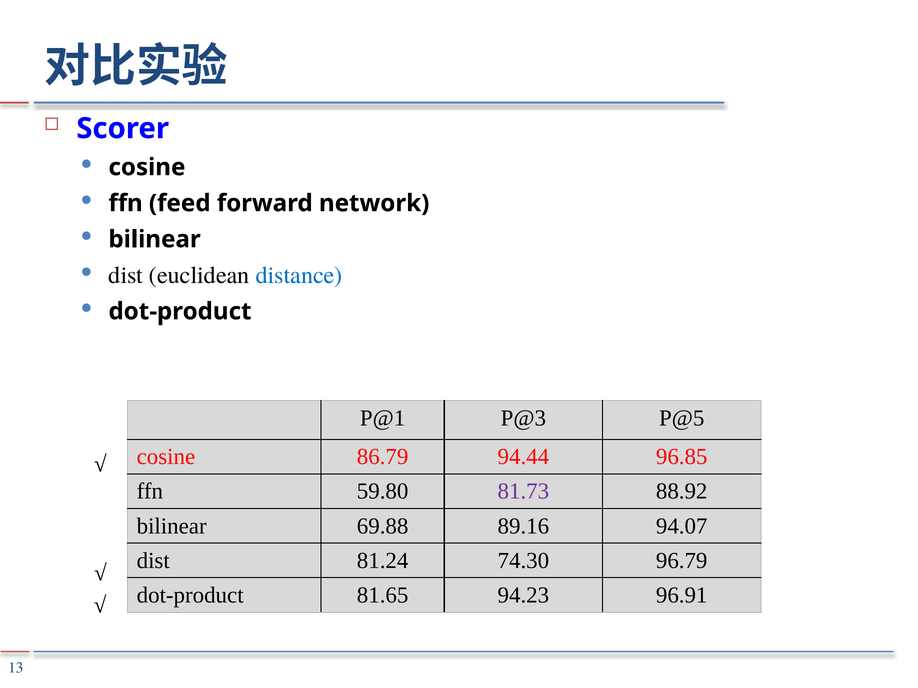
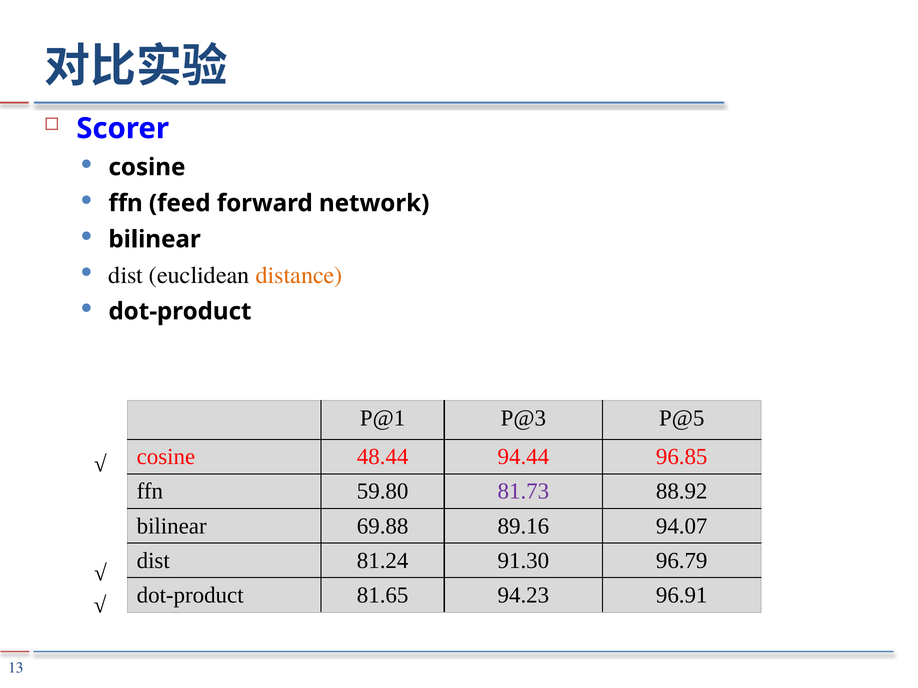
distance colour: blue -> orange (299, 276)
86.79: 86.79 -> 48.44 (383, 457)
74.30: 74.30 -> 91.30 (523, 561)
